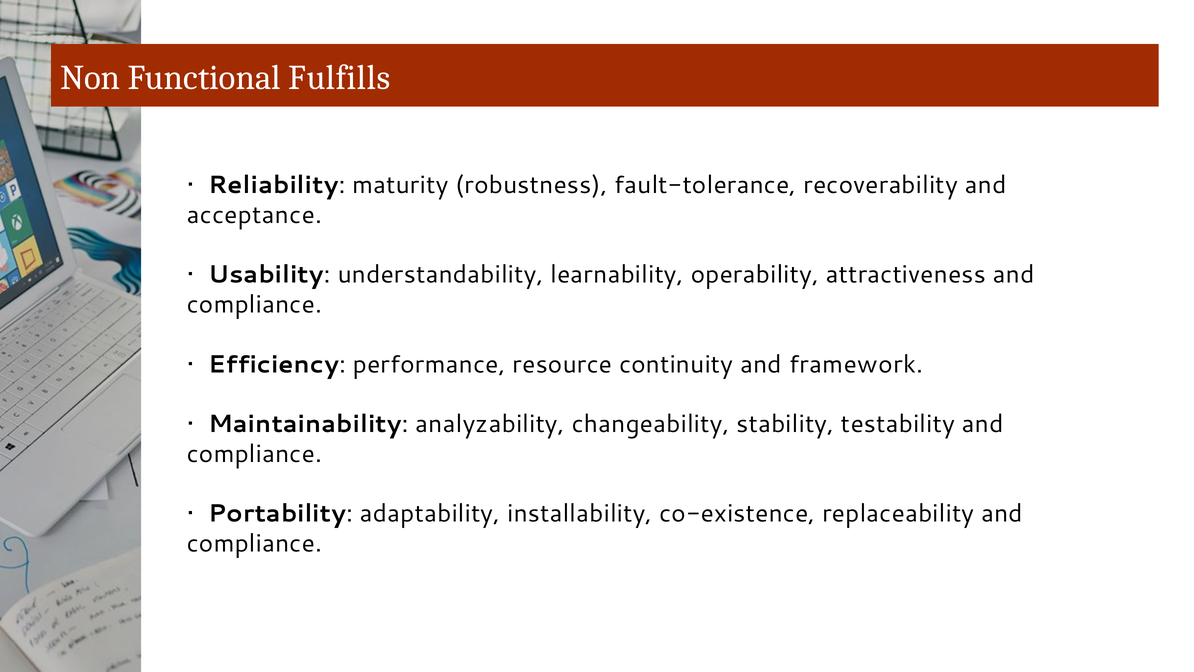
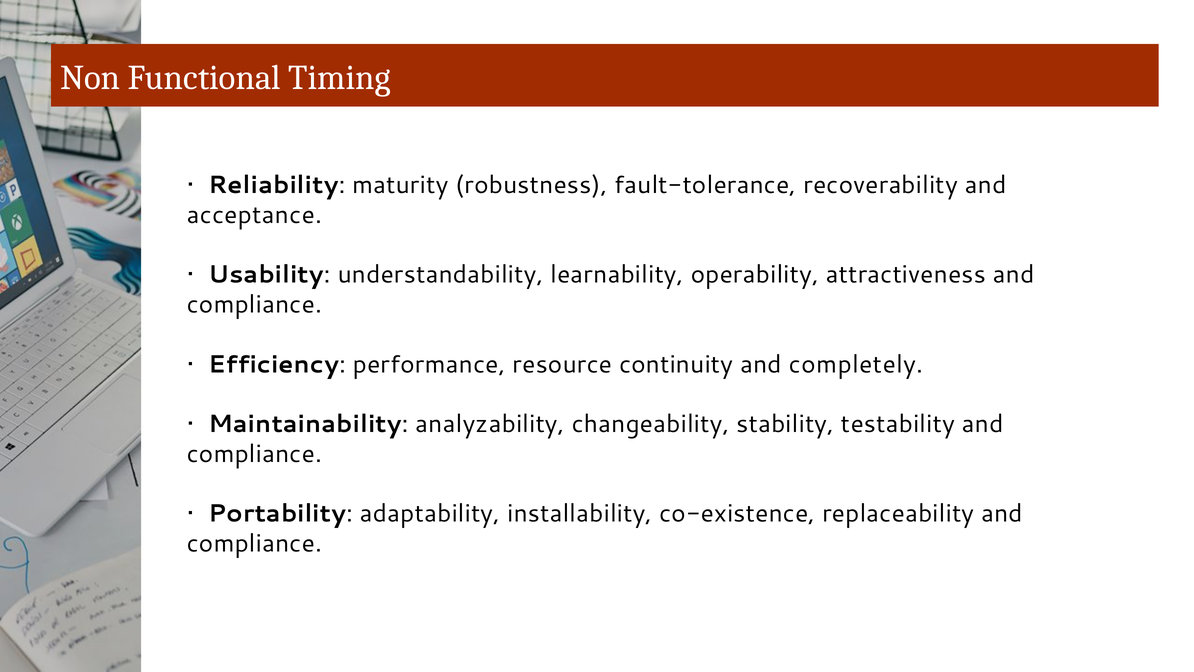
Fulfills: Fulfills -> Timing (340, 78)
framework: framework -> completely (856, 364)
